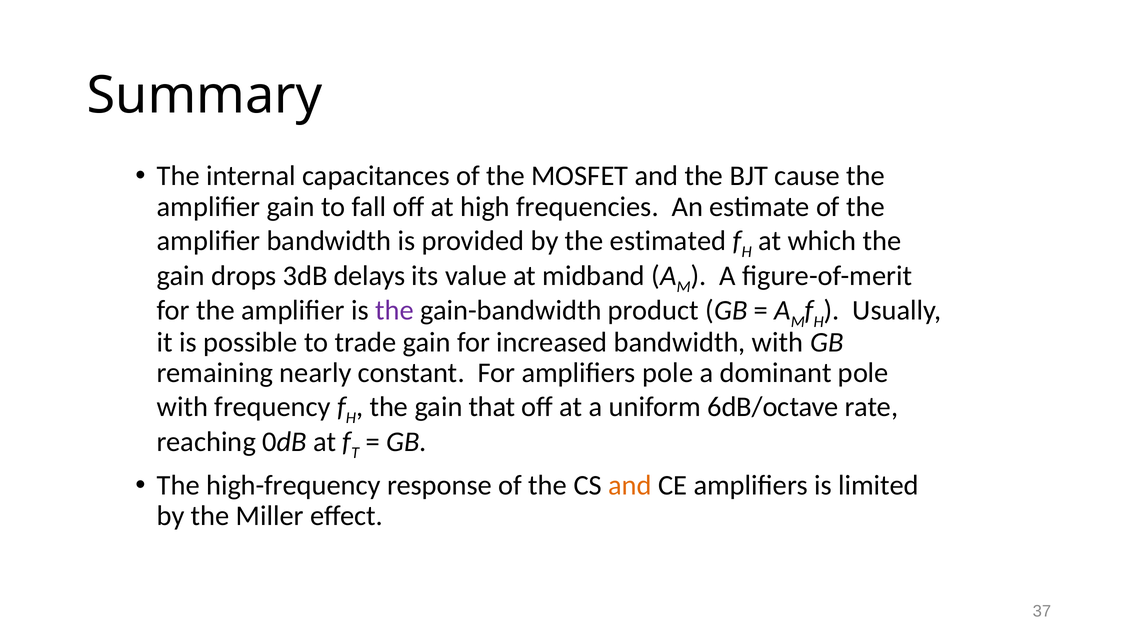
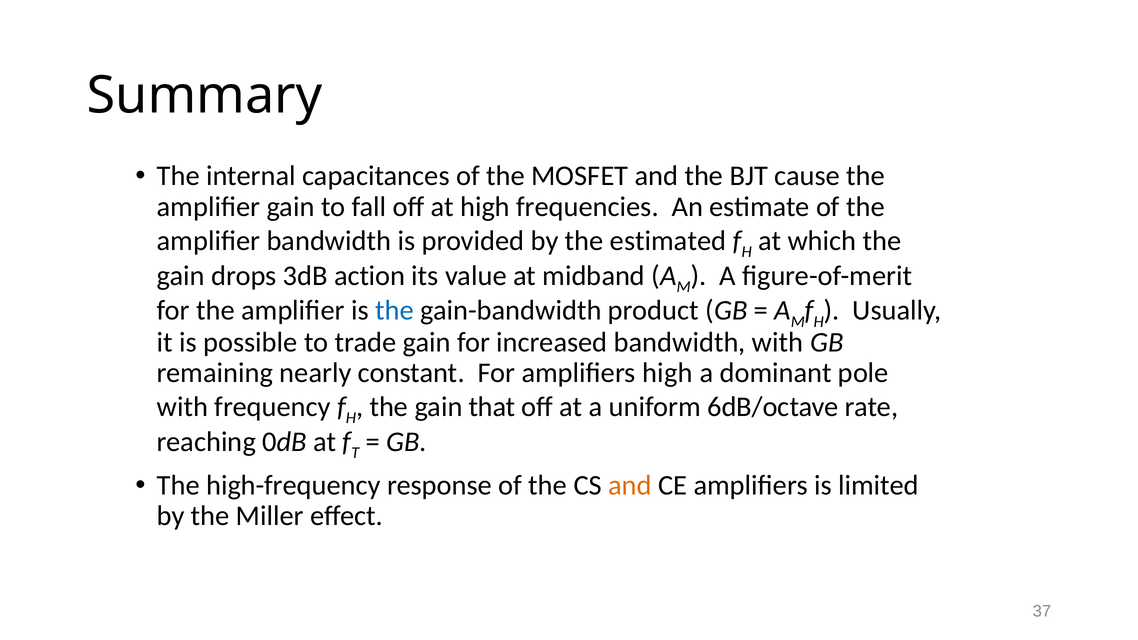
delays: delays -> action (370, 276)
the colour: purple -> blue (394, 311)
amplifiers pole: pole -> high (668, 373)
